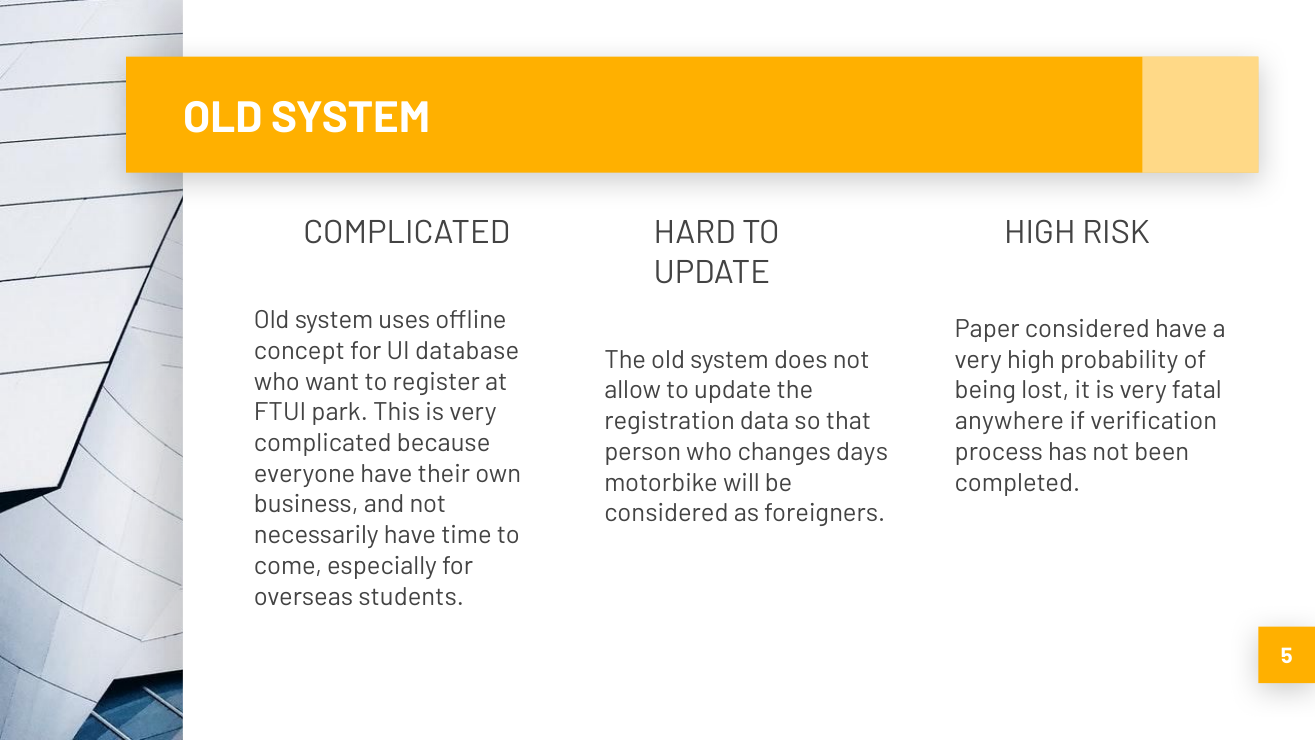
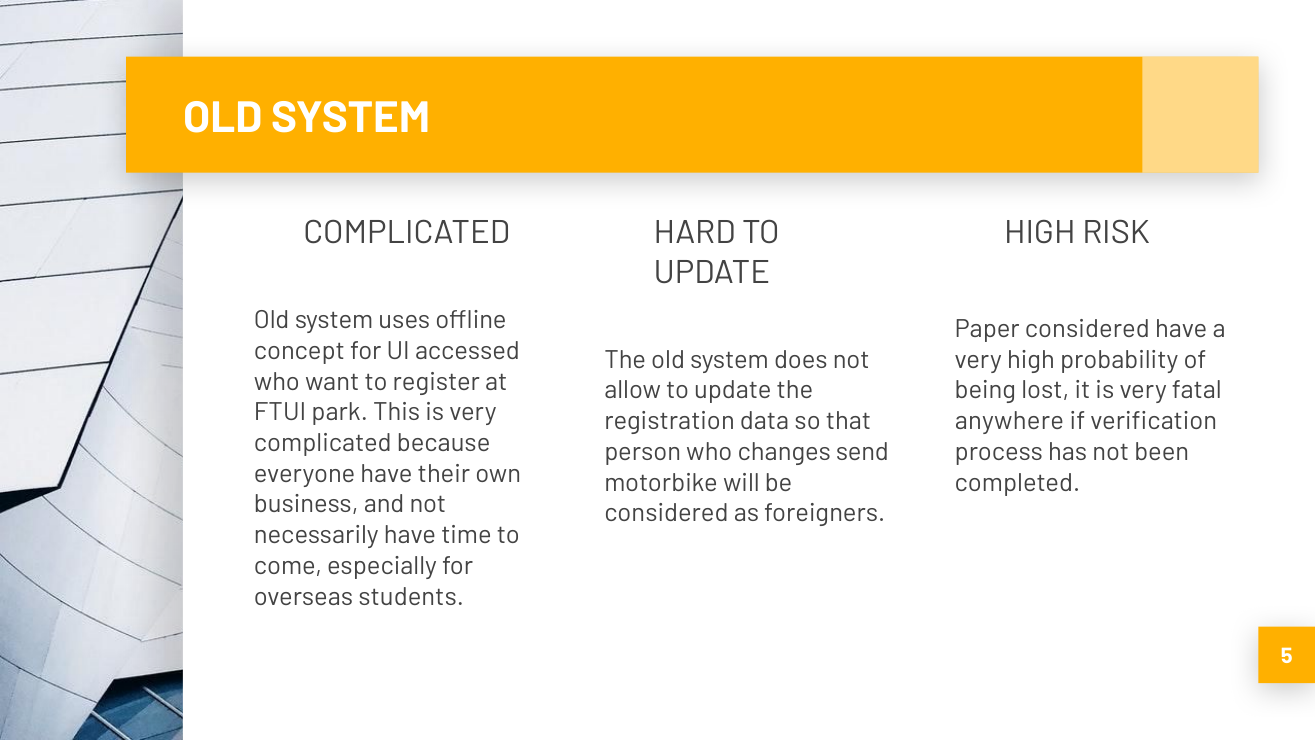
database: database -> accessed (467, 351)
days: days -> send (862, 452)
